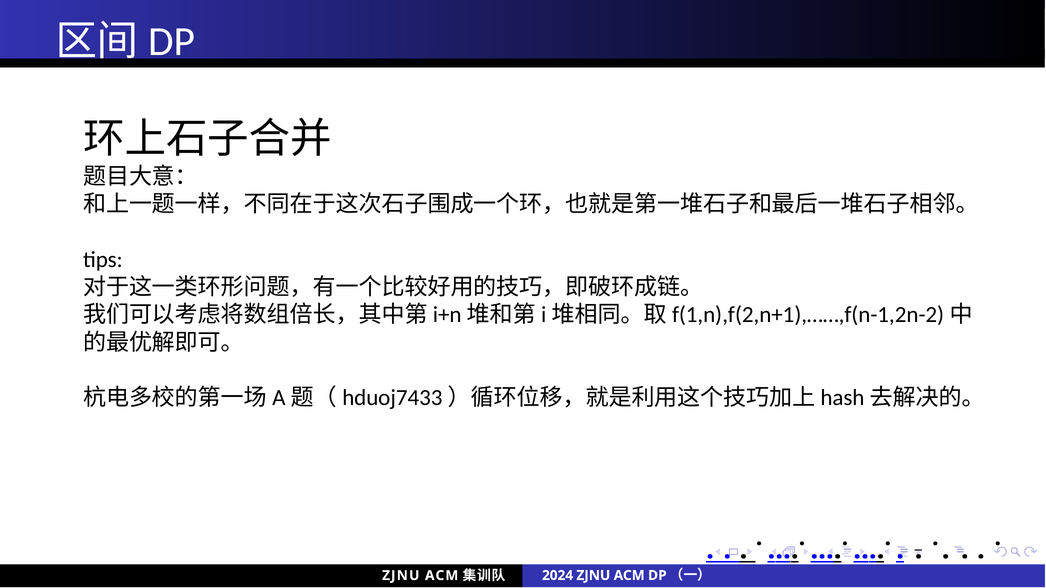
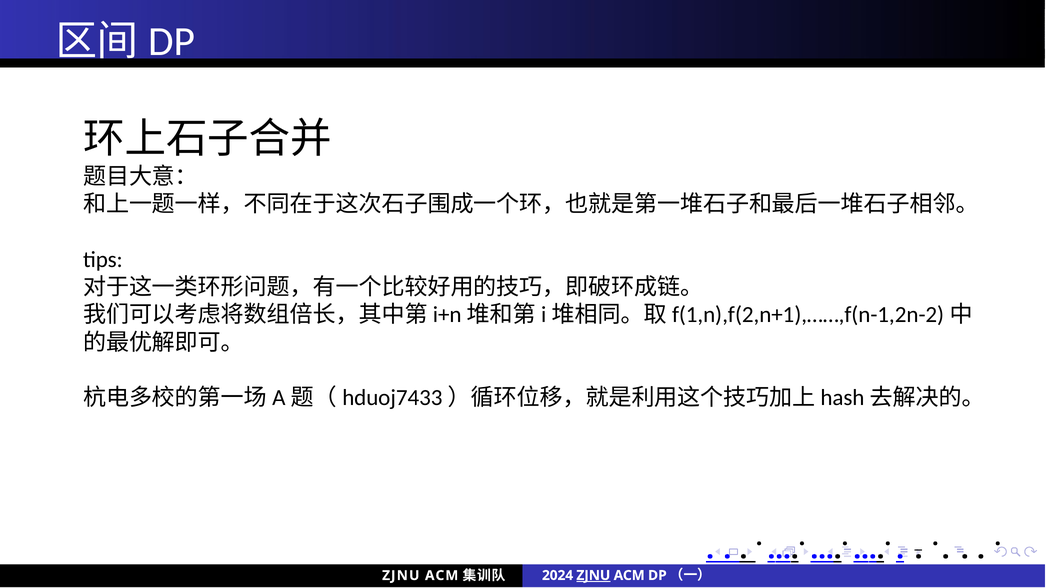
ZJNU underline: none -> present (593, 576)
